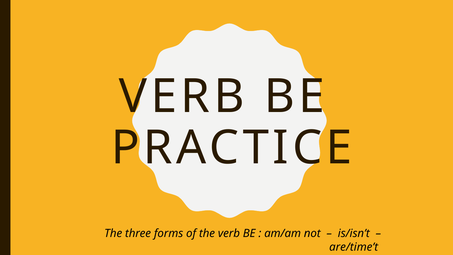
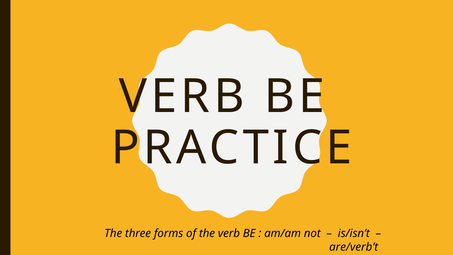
are/time’t: are/time’t -> are/verb’t (354, 247)
